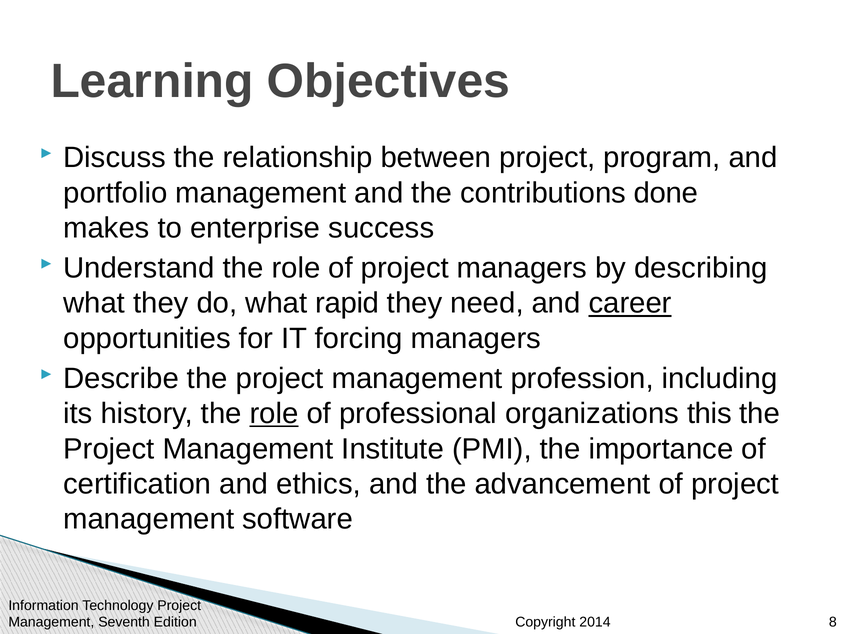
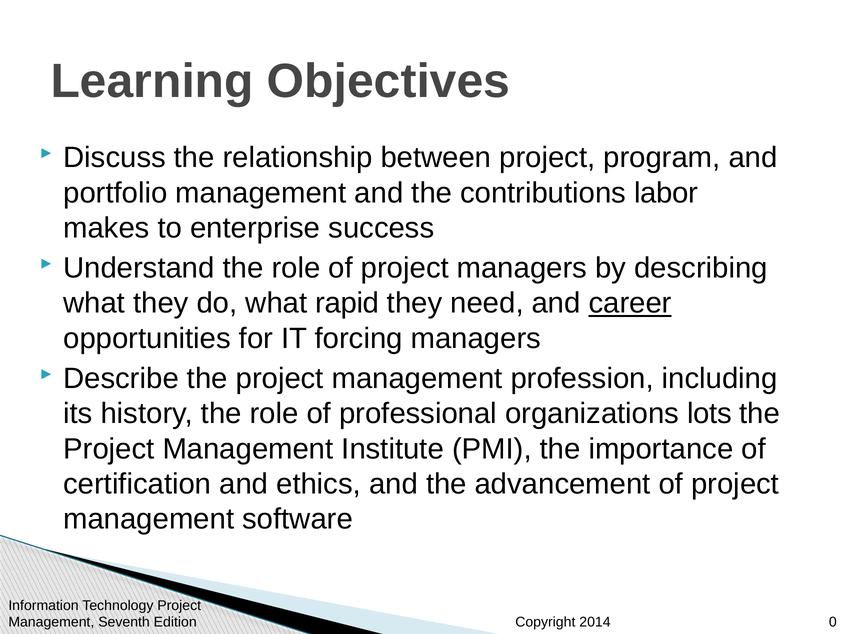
done: done -> labor (666, 193)
role underline: present -> none (274, 413)
this: this -> lots (709, 413)
8: 8 -> 0 (833, 622)
